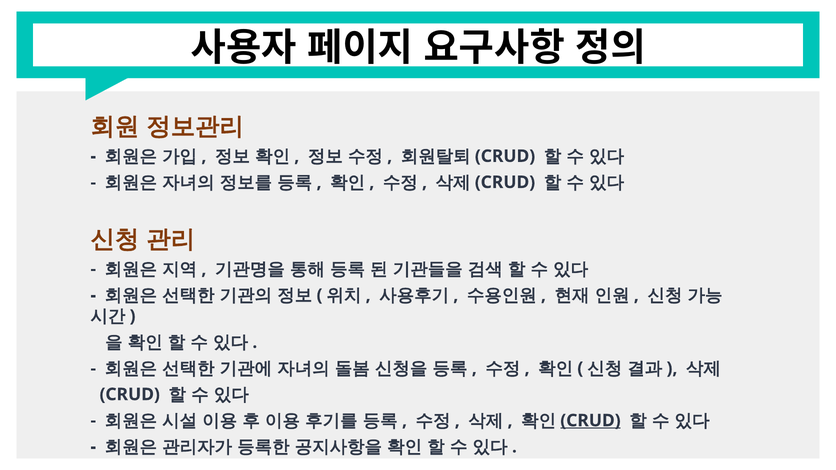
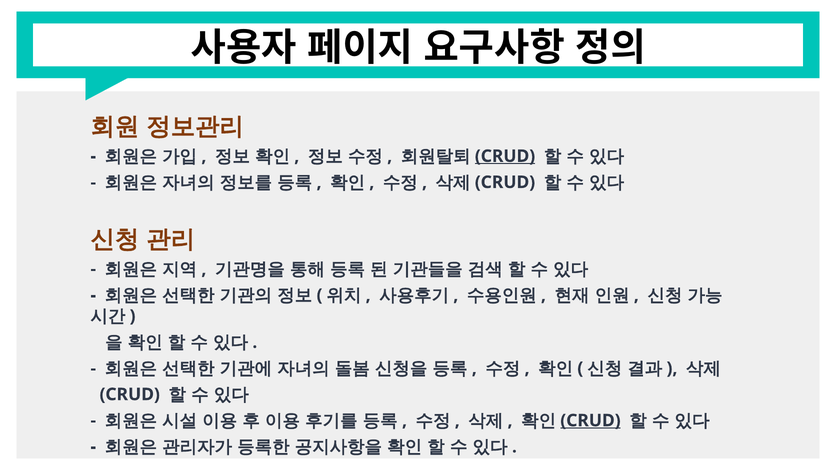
CRUD underline: none -> present (505, 156)
